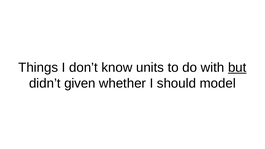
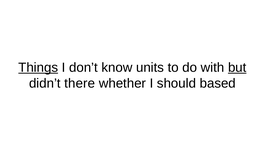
Things underline: none -> present (38, 68)
given: given -> there (80, 83)
model: model -> based (218, 83)
